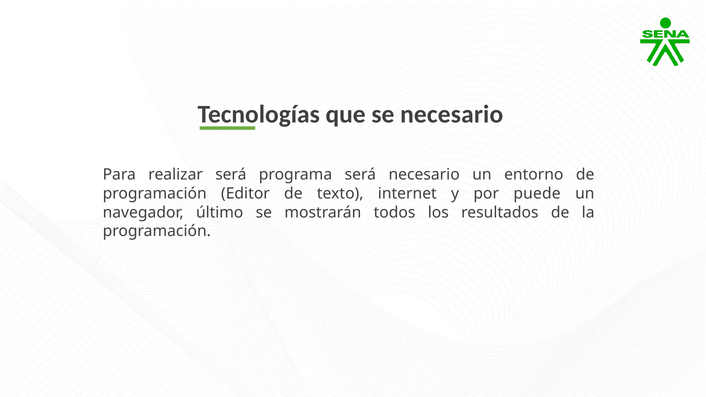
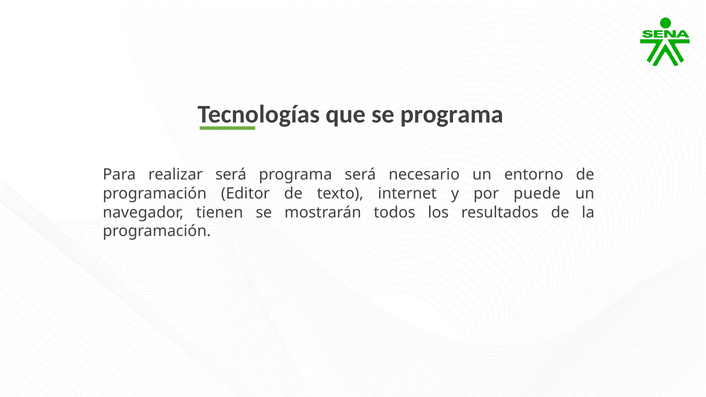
se necesario: necesario -> programa (452, 114)
último: último -> tienen (220, 213)
